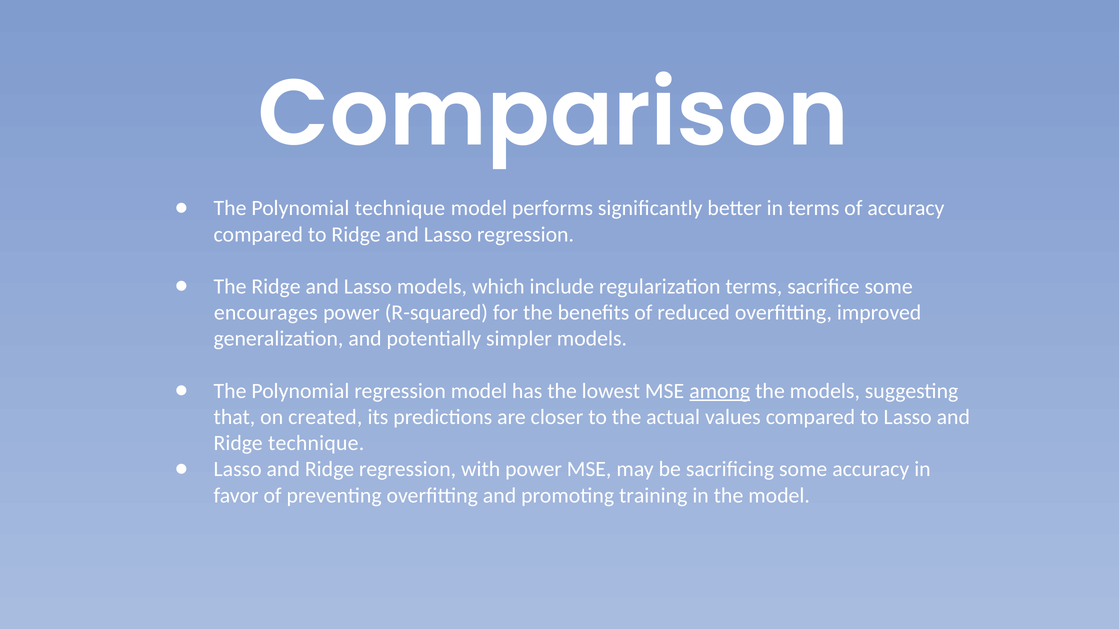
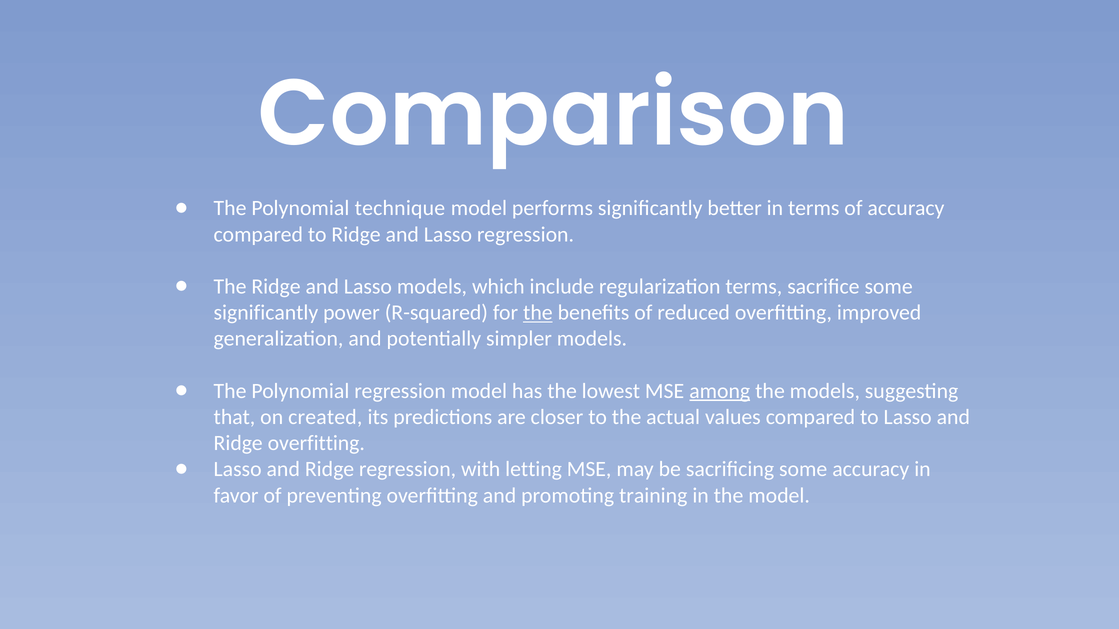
encourages: encourages -> significantly (266, 313)
the underline: none -> present (538, 313)
Ridge technique: technique -> overfitting (316, 444)
with power: power -> letting (534, 470)
